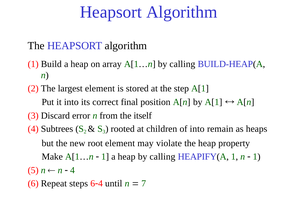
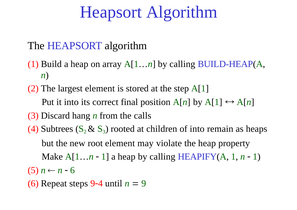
error: error -> hang (81, 116)
itself: itself -> calls (143, 116)
4: 4 -> 6 (72, 170)
steps 6: 6 -> 9 (93, 183)
7: 7 -> 9 (144, 183)
